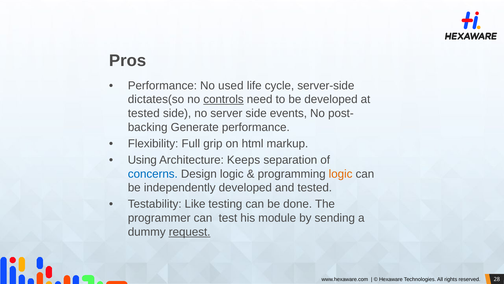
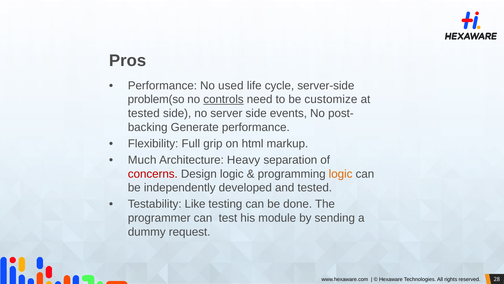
dictates(so: dictates(so -> problem(so (156, 99)
be developed: developed -> customize (331, 99)
Using: Using -> Much (142, 160)
Keeps: Keeps -> Heavy (244, 160)
concerns colour: blue -> red (153, 174)
request underline: present -> none (190, 232)
